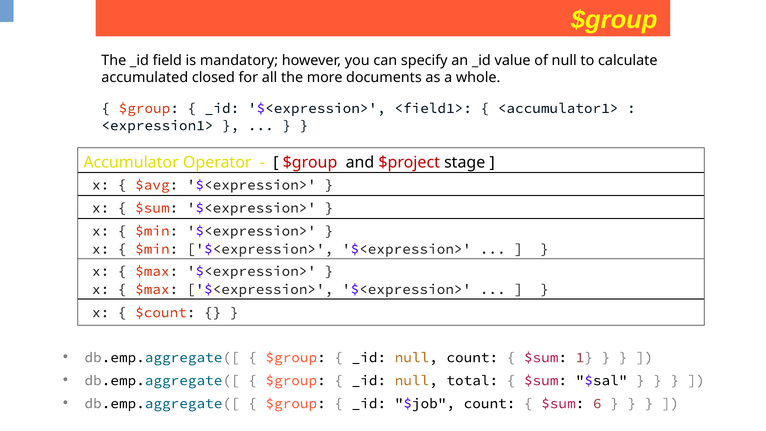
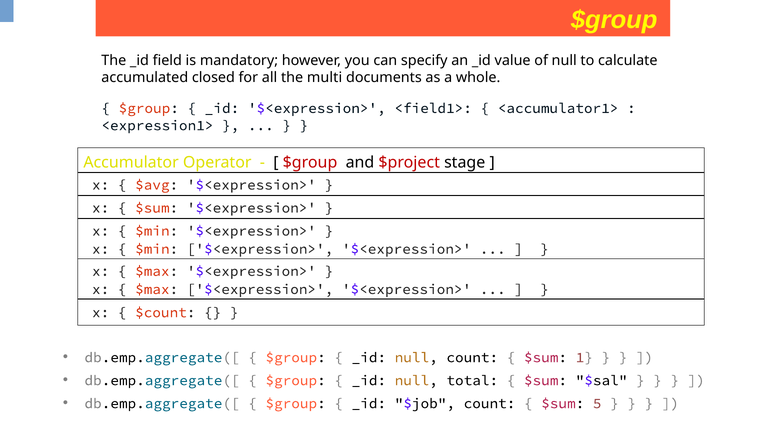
more: more -> multi (325, 78)
6: 6 -> 5 (597, 403)
